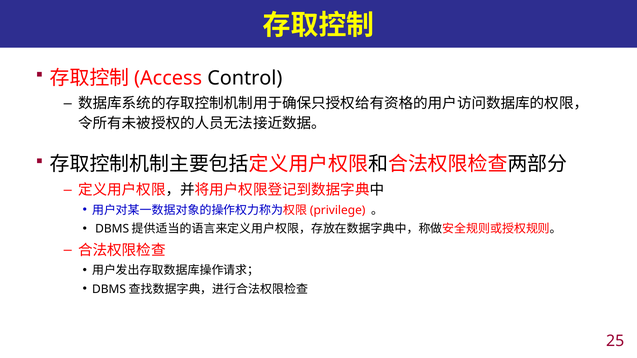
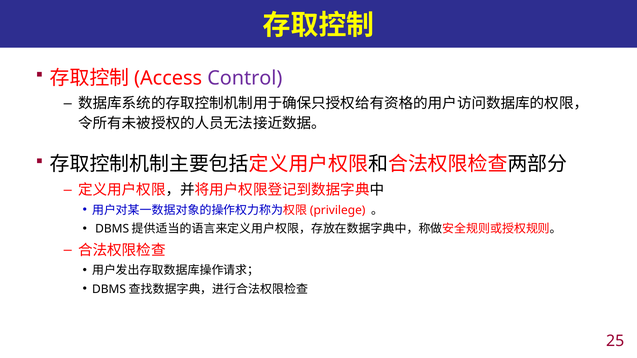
Control colour: black -> purple (245, 78)
